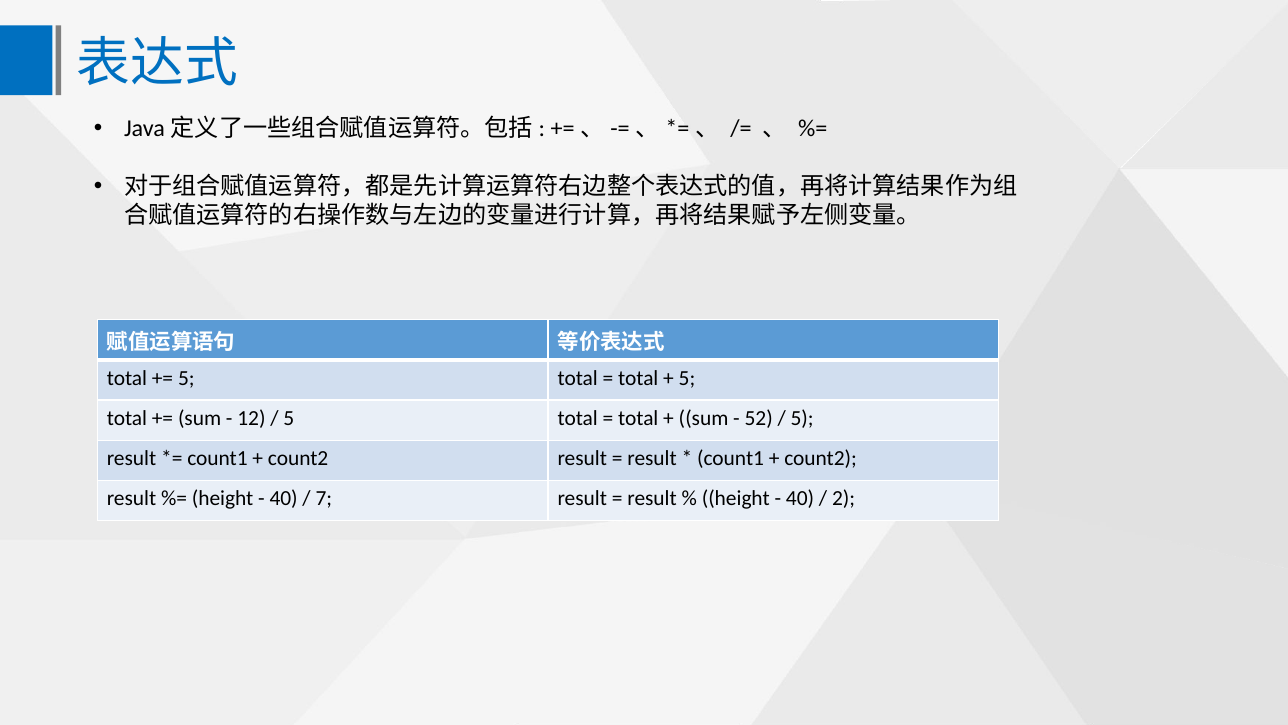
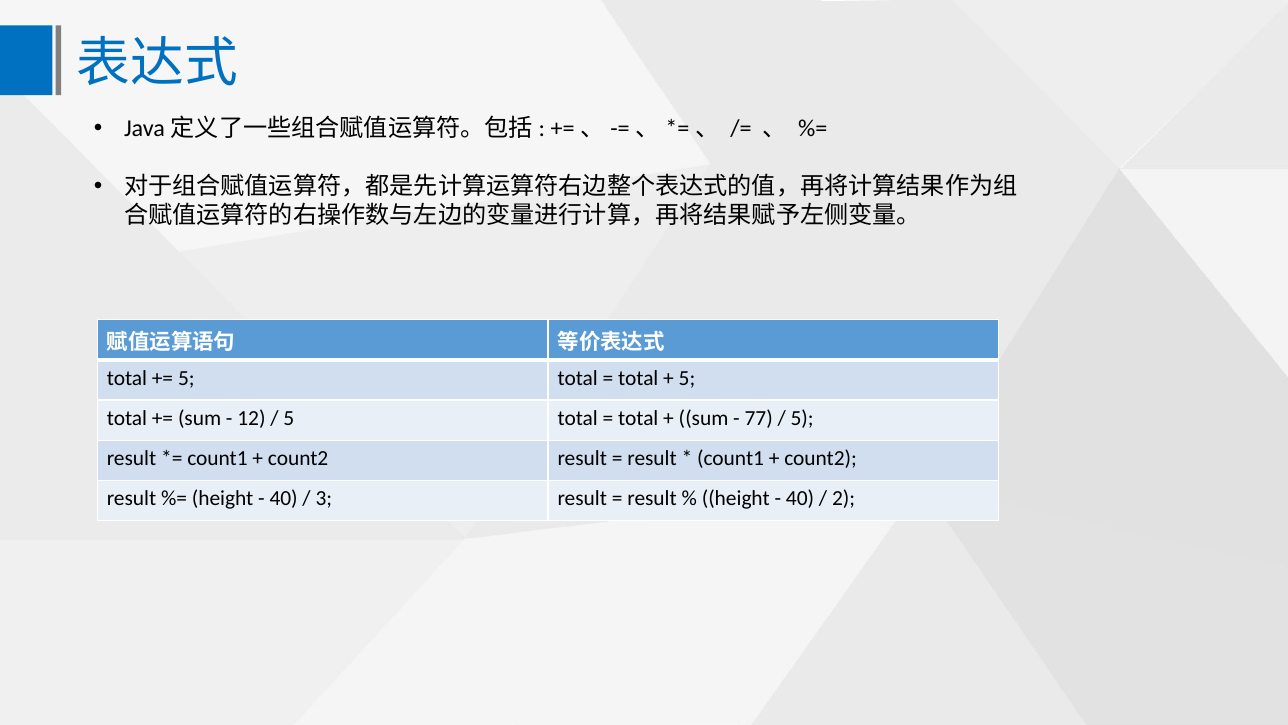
52: 52 -> 77 (759, 418)
7: 7 -> 3 (324, 498)
